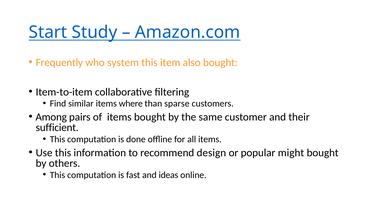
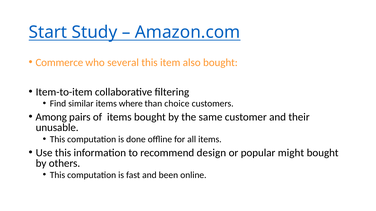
Frequently: Frequently -> Commerce (59, 63)
system: system -> several (123, 63)
sparse: sparse -> choice (177, 104)
sufficient: sufficient -> unusable (57, 128)
ideas: ideas -> been (168, 175)
